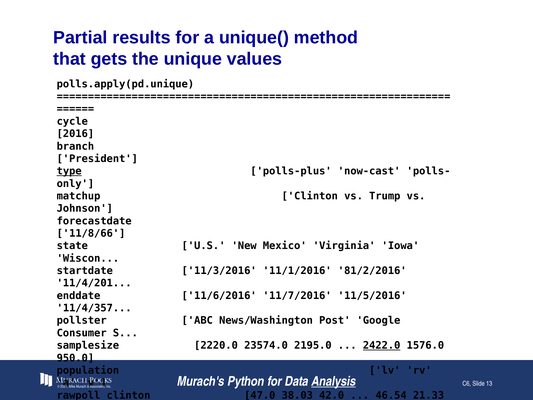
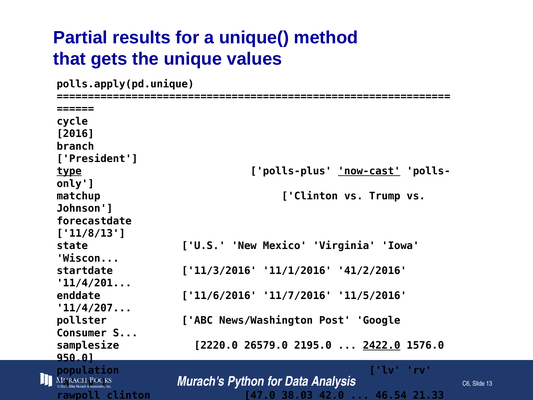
now-cast underline: none -> present (369, 171)
11/8/66: 11/8/66 -> 11/8/13 (91, 233)
81/2/2016: 81/2/2016 -> 41/2/2016 (372, 271)
11/4/357: 11/4/357 -> 11/4/207 (94, 308)
23574.0: 23574.0 -> 26579.0 (266, 345)
Analysis underline: present -> none (334, 381)
